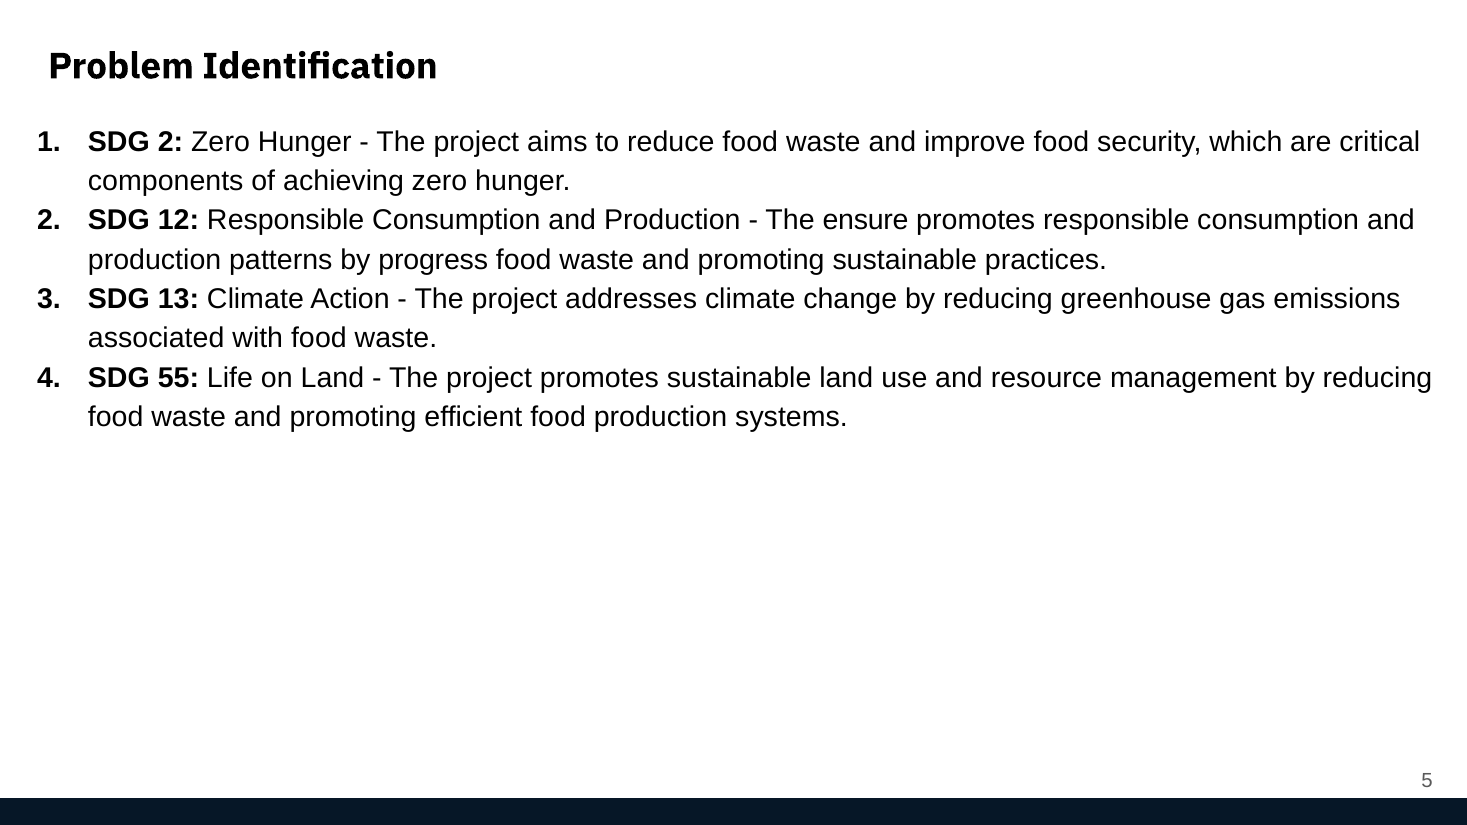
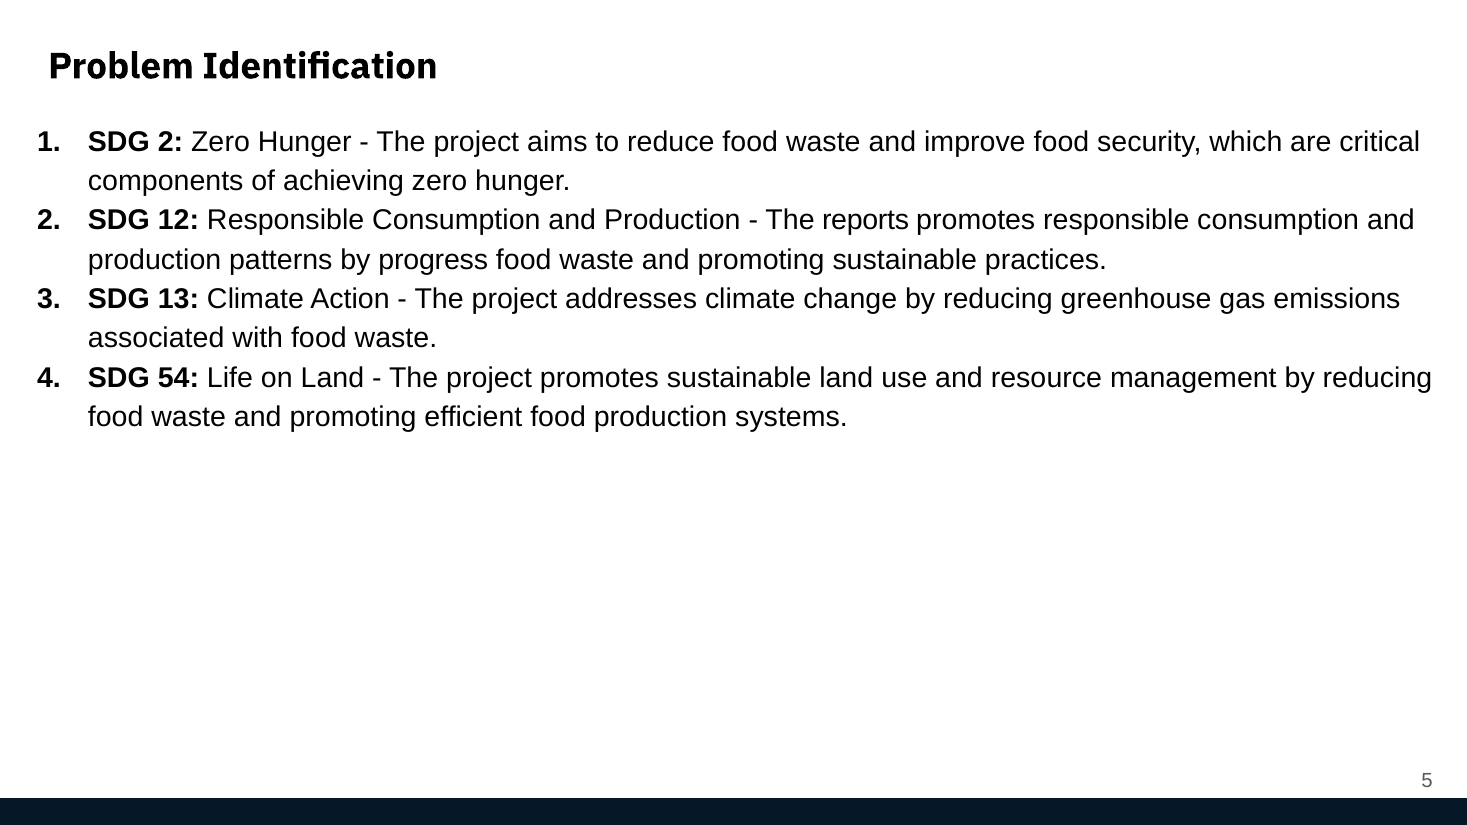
ensure: ensure -> reports (866, 221)
55: 55 -> 54 (178, 378)
